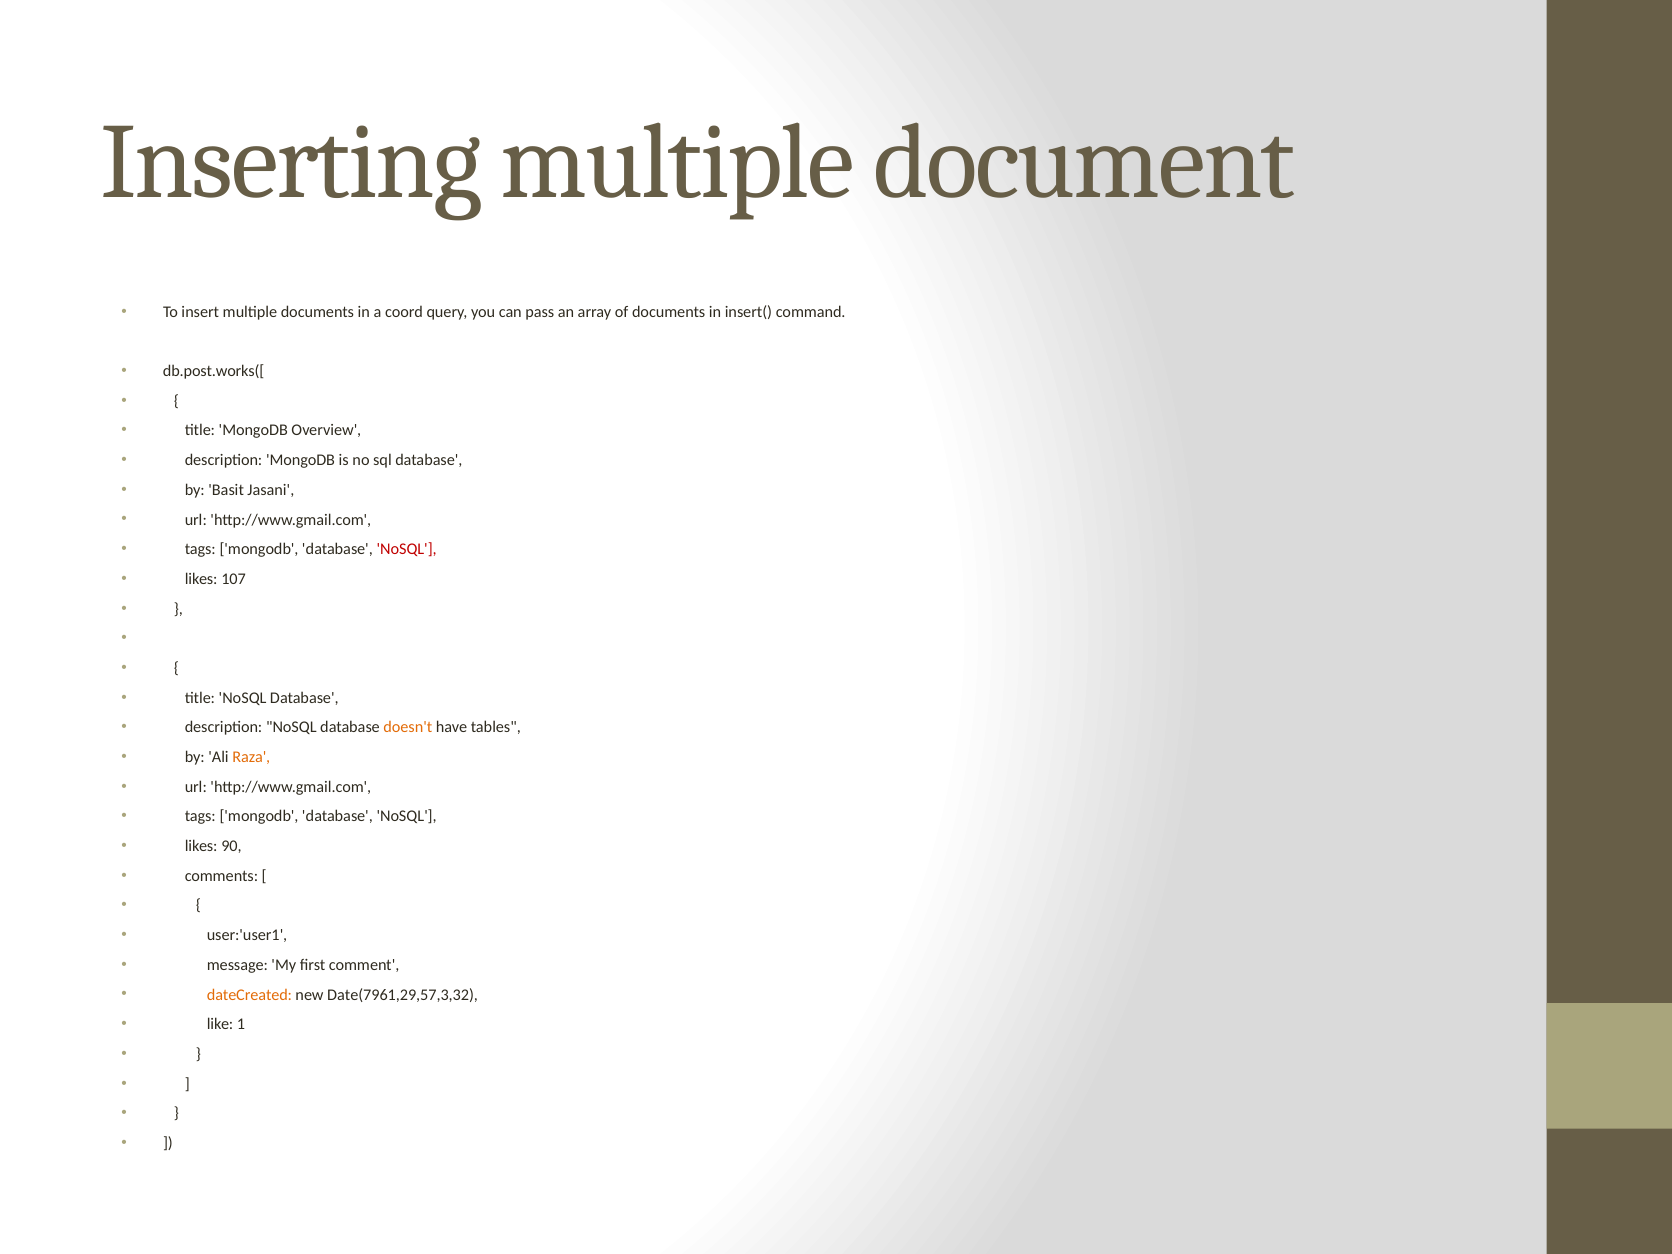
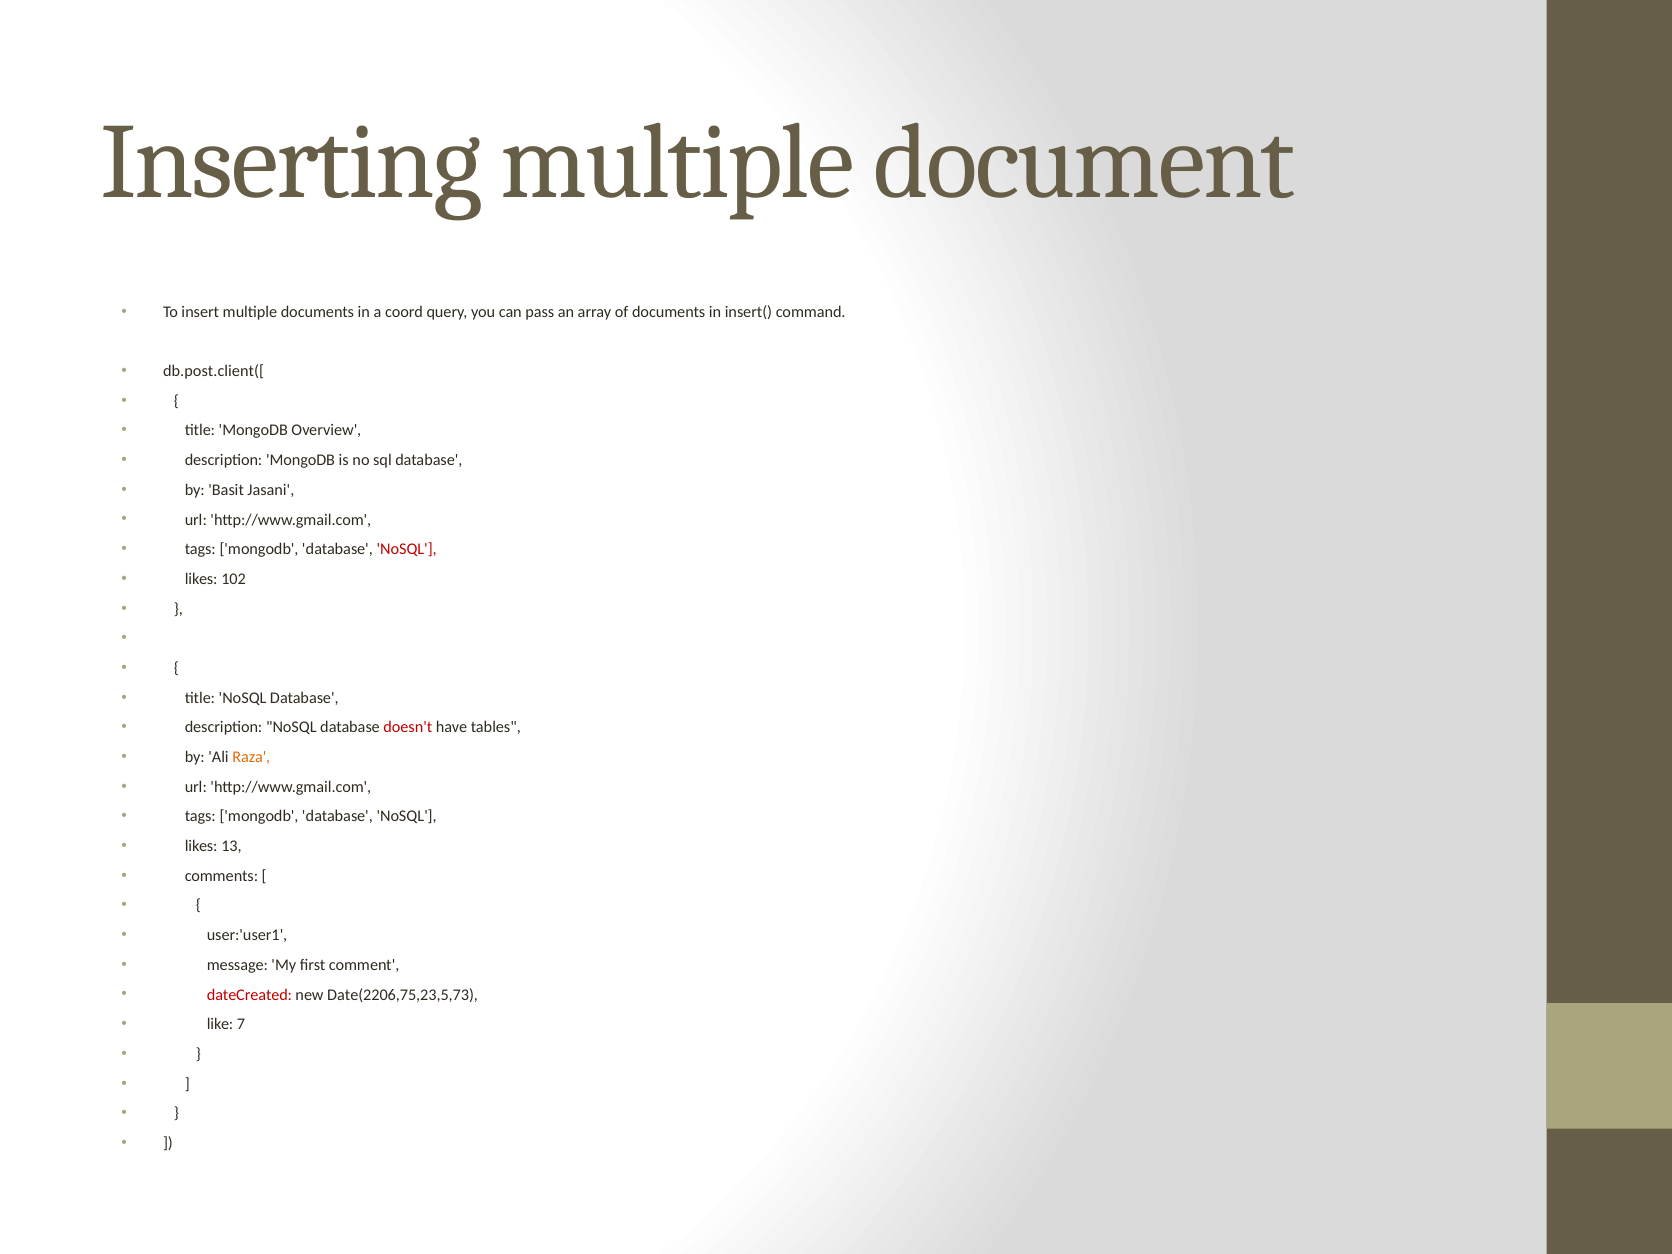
db.post.works([: db.post.works([ -> db.post.client([ (214, 371)
107: 107 -> 102 (234, 579)
doesn't colour: orange -> red (408, 727)
90: 90 -> 13 (232, 846)
dateCreated colour: orange -> red (249, 995)
Date(7961,29,57,3,32: Date(7961,29,57,3,32 -> Date(2206,75,23,5,73 (403, 995)
1: 1 -> 7 (241, 1024)
